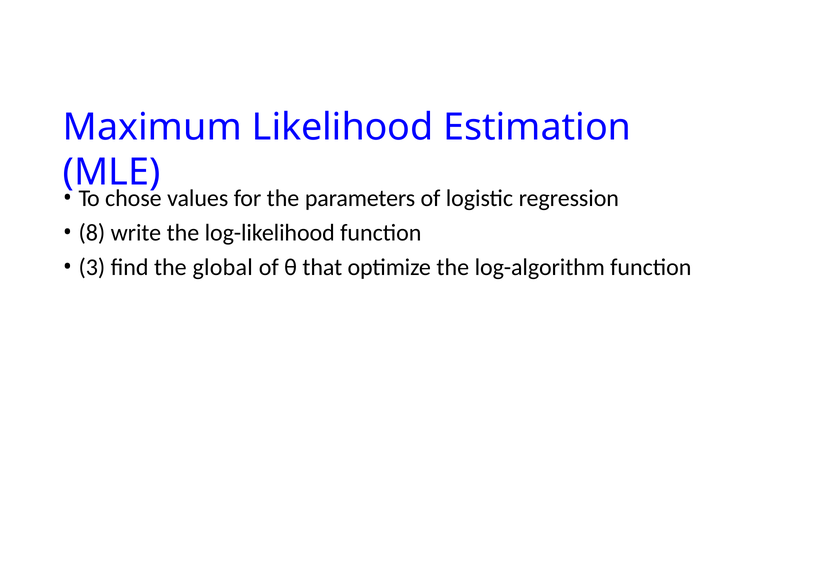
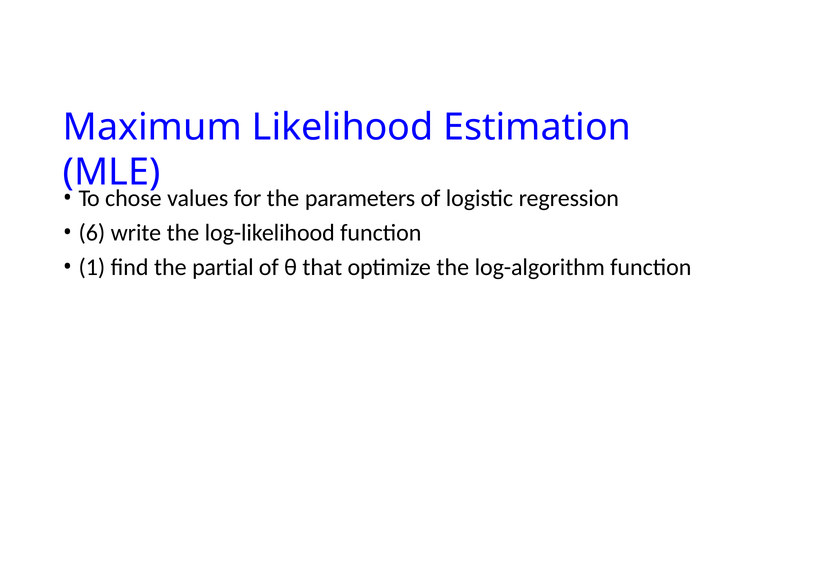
8: 8 -> 6 (92, 233)
3: 3 -> 1 (92, 267)
global: global -> partial (223, 267)
